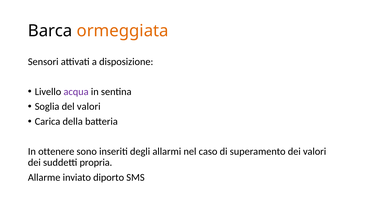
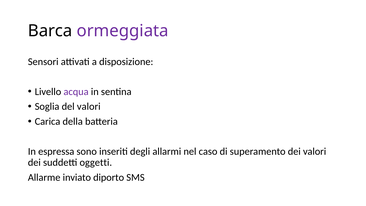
ormeggiata colour: orange -> purple (123, 31)
ottenere: ottenere -> espressa (56, 151)
propria: propria -> oggetti (96, 162)
